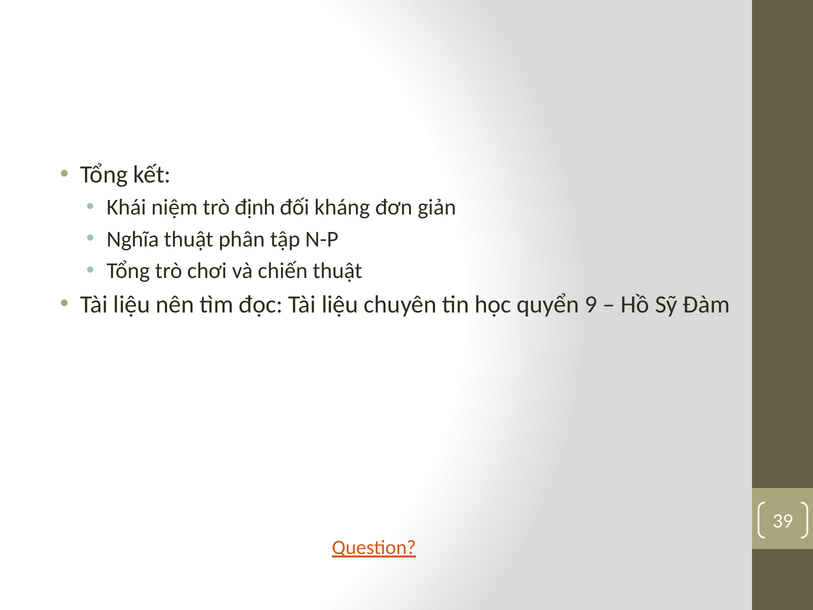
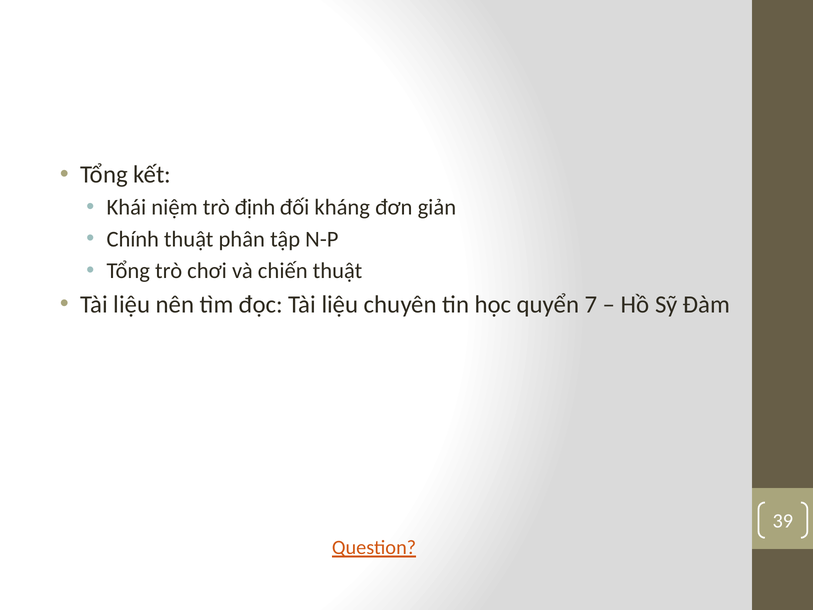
Nghĩa: Nghĩa -> Chính (133, 239)
9: 9 -> 7 (591, 304)
